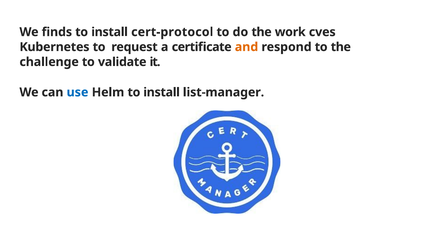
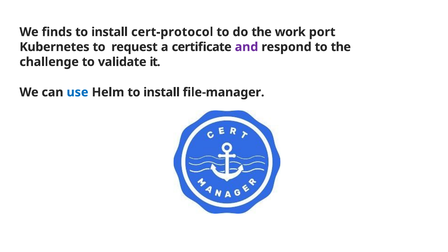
cves: cves -> port (322, 32)
and colour: orange -> purple (247, 47)
list-manager: list-manager -> file-manager (224, 92)
